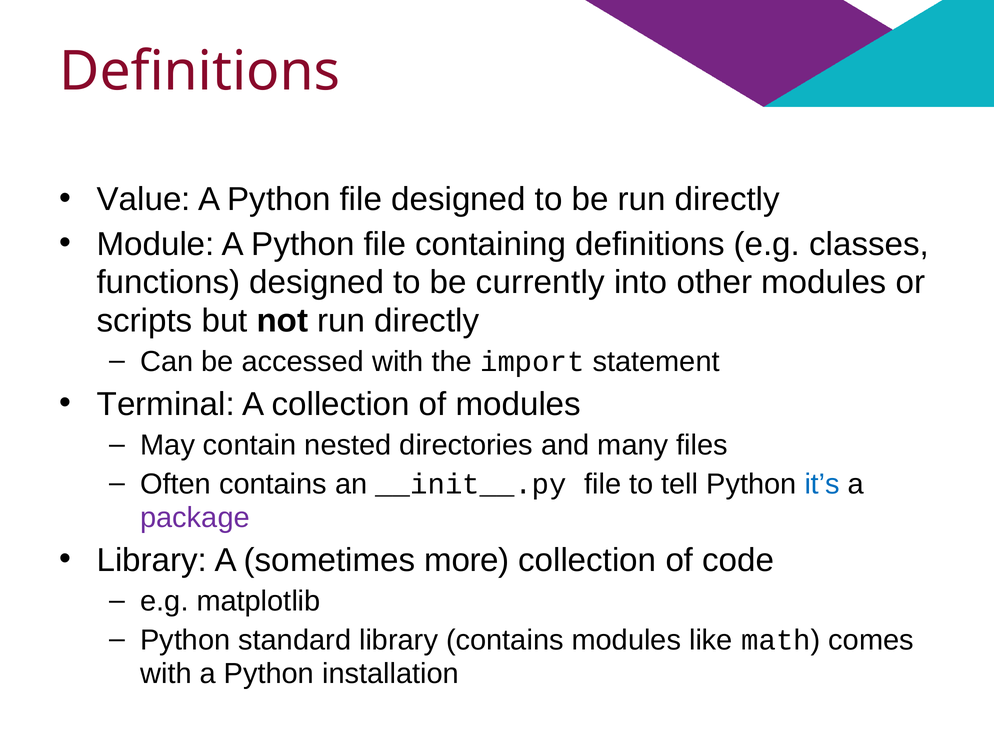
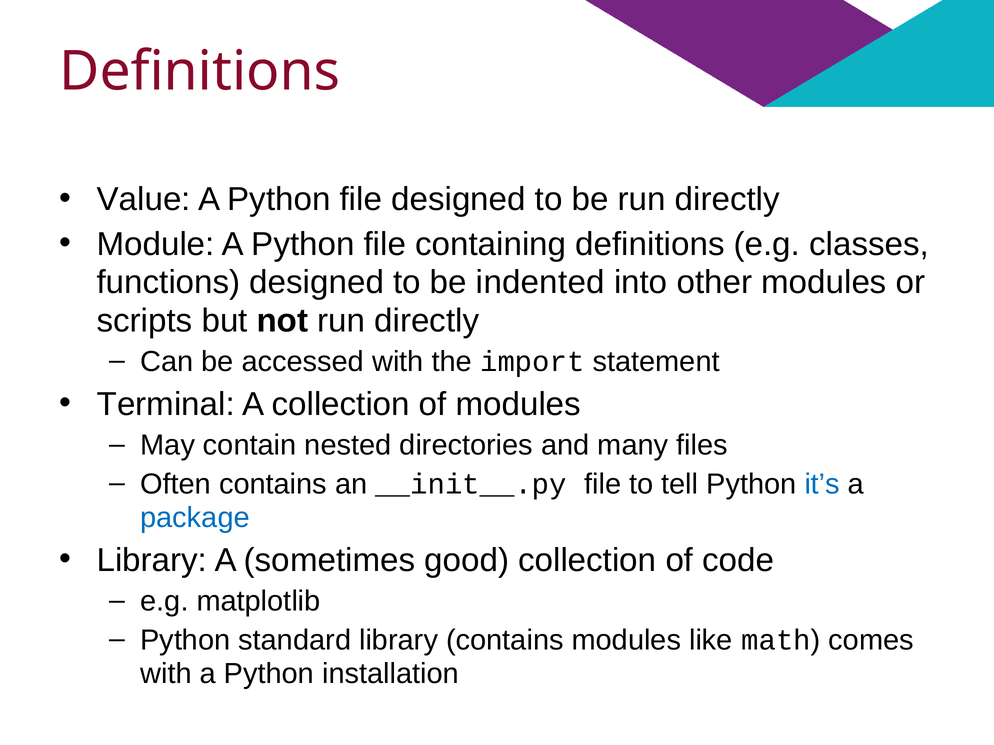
currently: currently -> indented (540, 283)
package colour: purple -> blue (195, 518)
more: more -> good (467, 560)
